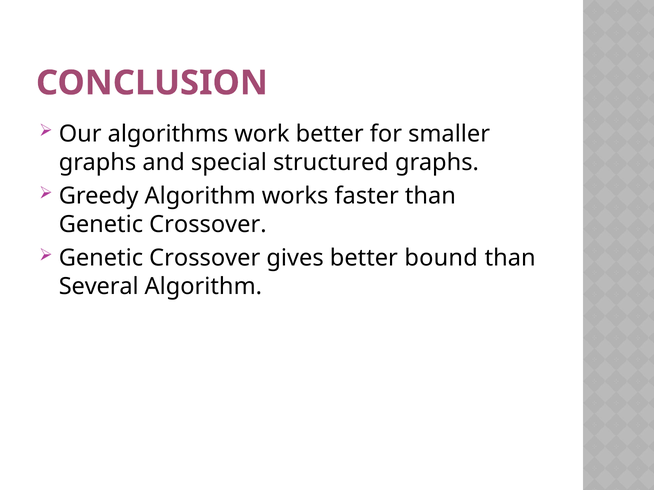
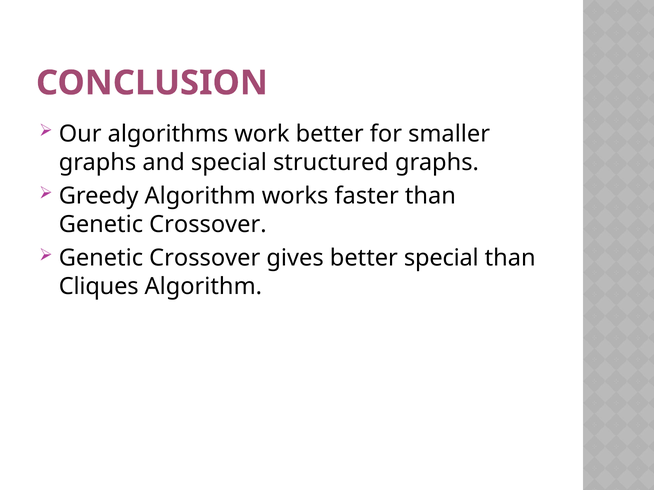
better bound: bound -> special (441, 258)
Several: Several -> Cliques (99, 287)
